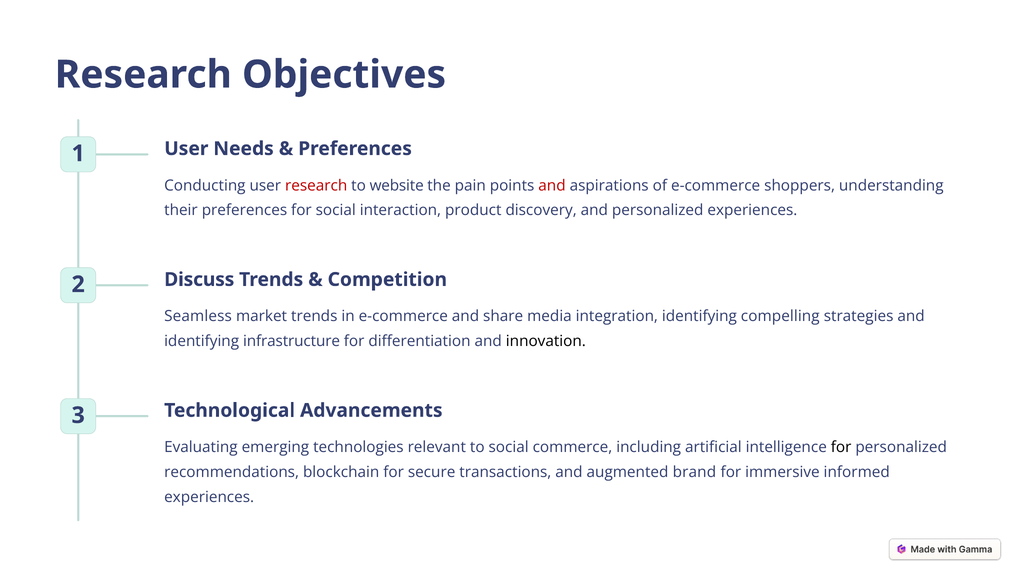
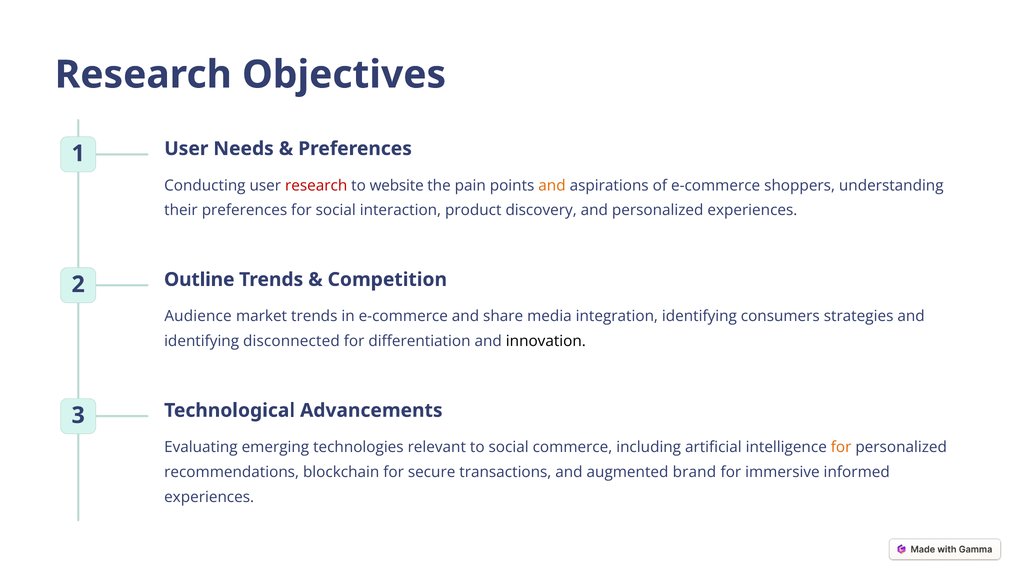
and colour: red -> orange (552, 185)
Discuss: Discuss -> Outline (199, 279)
Seamless: Seamless -> Audience (198, 316)
compelling: compelling -> consumers (780, 316)
infrastructure: infrastructure -> disconnected (291, 341)
for colour: black -> orange (841, 447)
